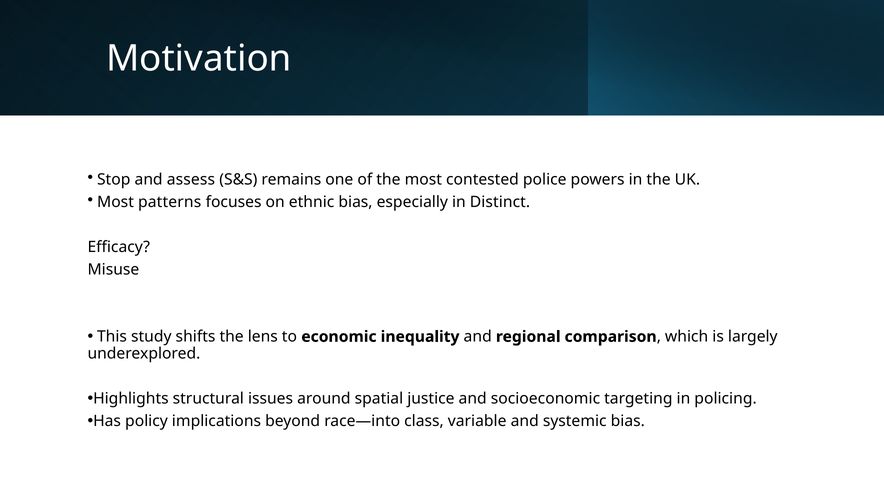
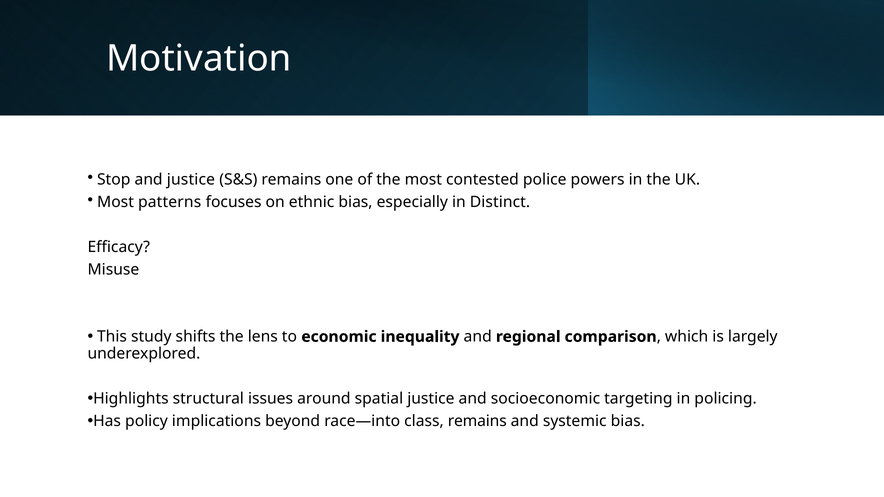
and assess: assess -> justice (191, 180)
class variable: variable -> remains (477, 421)
